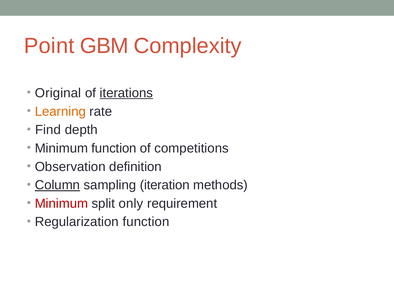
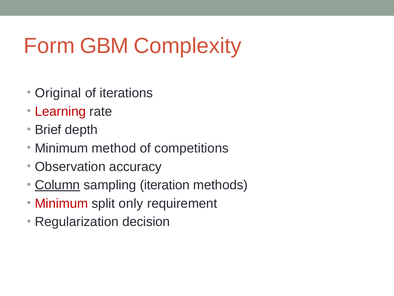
Point: Point -> Form (49, 46)
iterations underline: present -> none (126, 93)
Learning colour: orange -> red (60, 111)
Find: Find -> Brief (48, 130)
Minimum function: function -> method (114, 148)
definition: definition -> accuracy (136, 166)
Regularization function: function -> decision (146, 222)
